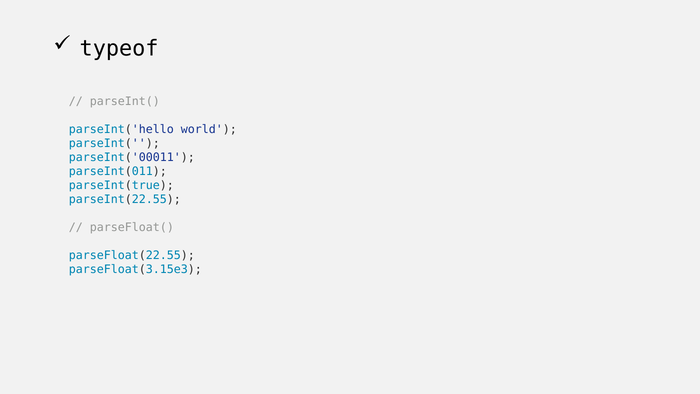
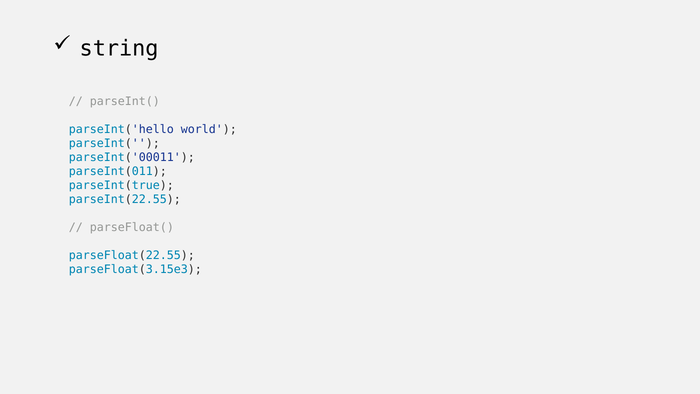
typeof: typeof -> string (119, 48)
